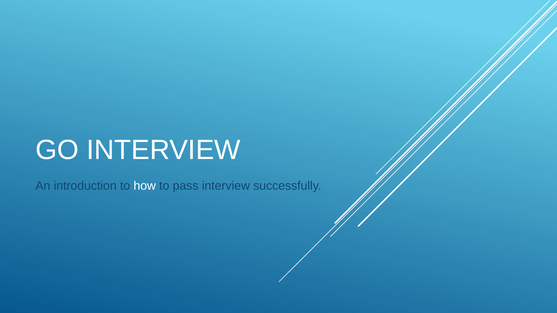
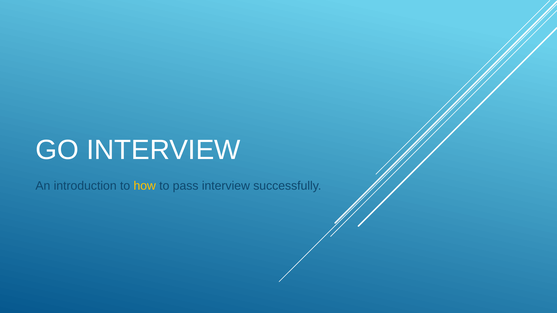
how colour: white -> yellow (145, 186)
